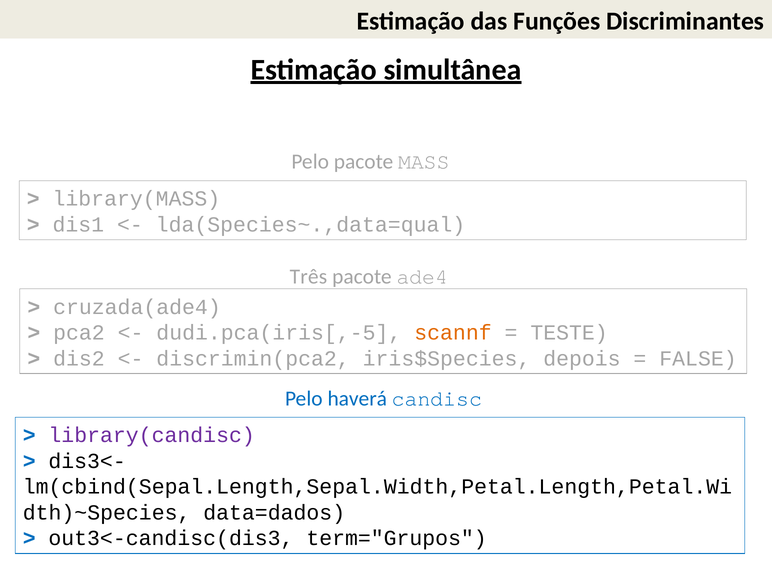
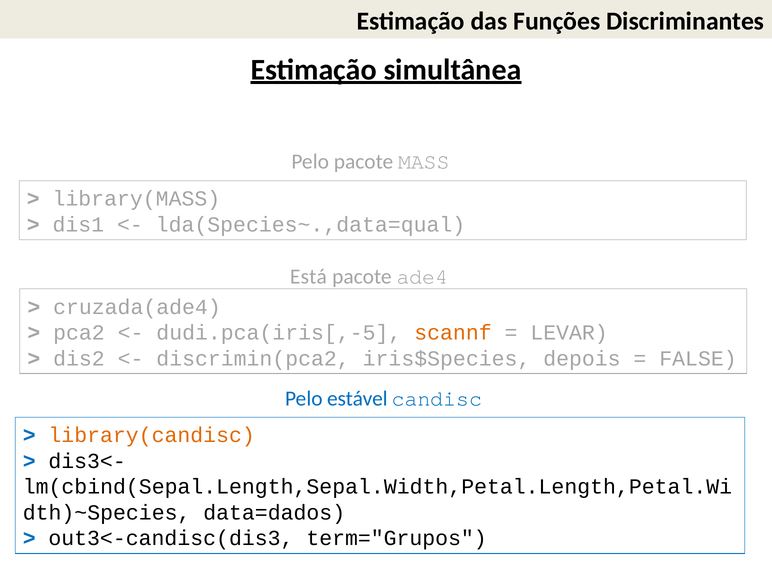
Três: Três -> Está (308, 277)
TESTE: TESTE -> LEVAR (569, 333)
haverá: haverá -> estável (357, 399)
library(candisc colour: purple -> orange (152, 435)
